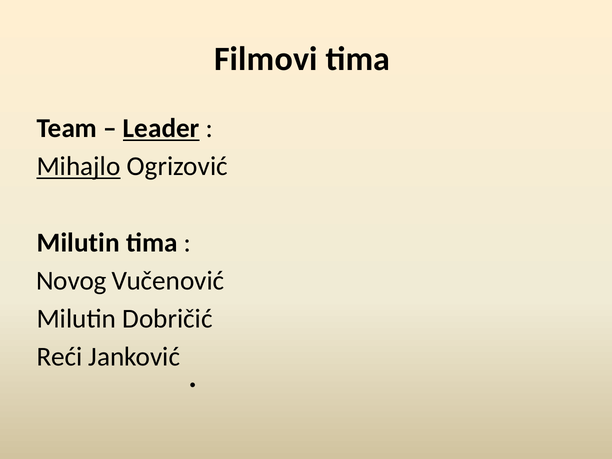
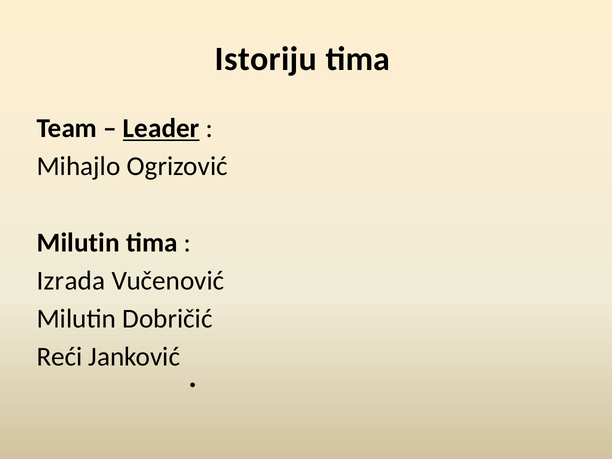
Filmovi: Filmovi -> Istoriju (266, 59)
Mihajlo underline: present -> none (79, 166)
Novog: Novog -> Izrada (71, 281)
